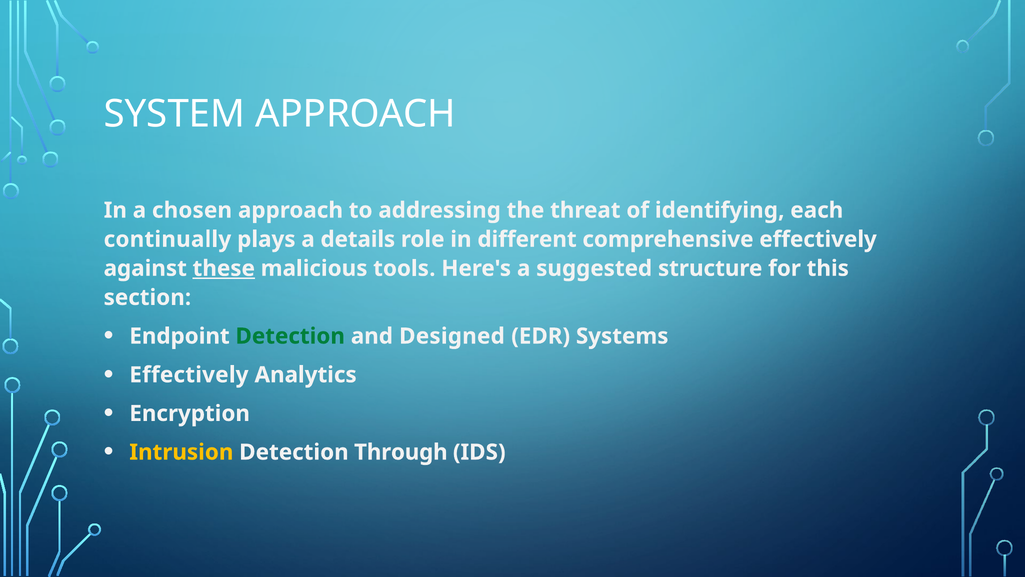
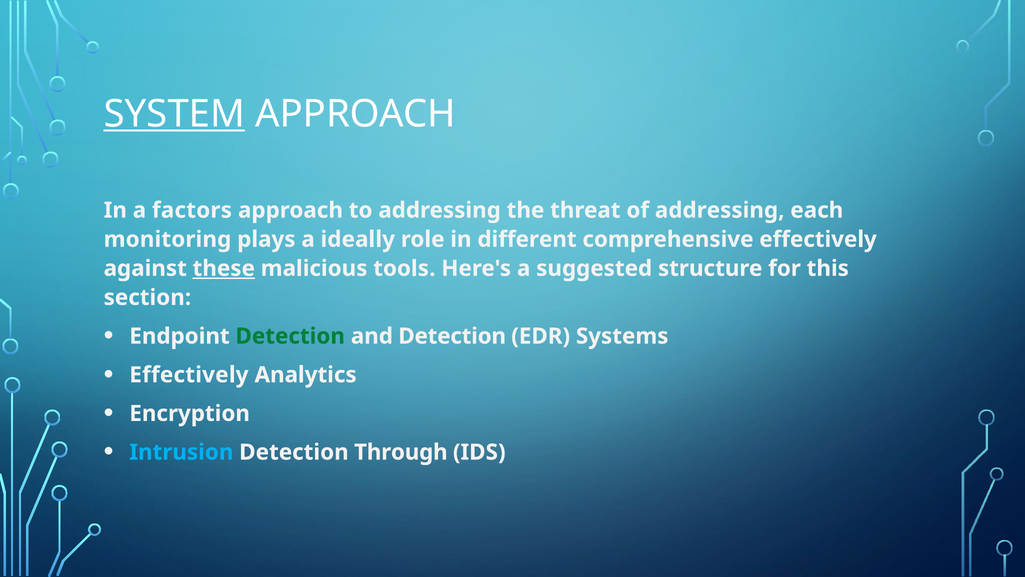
SYSTEM underline: none -> present (174, 114)
chosen: chosen -> factors (192, 210)
of identifying: identifying -> addressing (720, 210)
continually: continually -> monitoring (167, 239)
details: details -> ideally (358, 239)
and Designed: Designed -> Detection (452, 336)
Intrusion colour: yellow -> light blue (181, 452)
